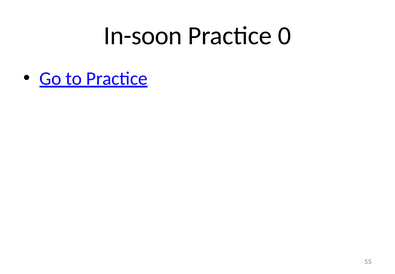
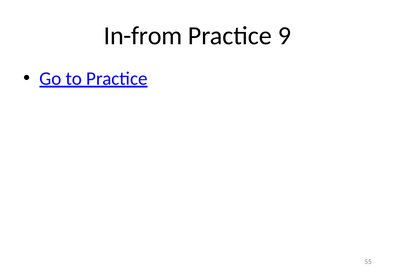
In-soon: In-soon -> In-from (143, 36)
0: 0 -> 9 (284, 36)
